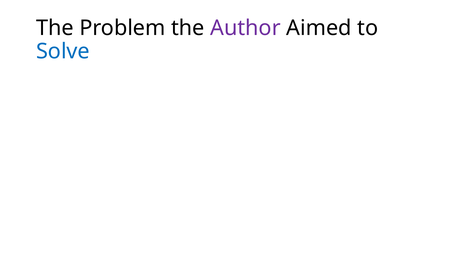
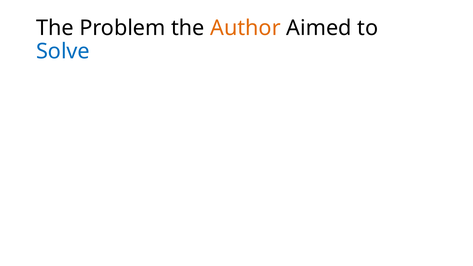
Author colour: purple -> orange (245, 28)
